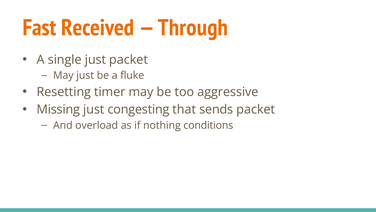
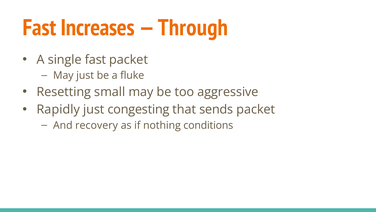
Received: Received -> Increases (98, 28)
single just: just -> fast (96, 60)
timer: timer -> small (110, 92)
Missing: Missing -> Rapidly (58, 109)
overload: overload -> recovery (97, 125)
